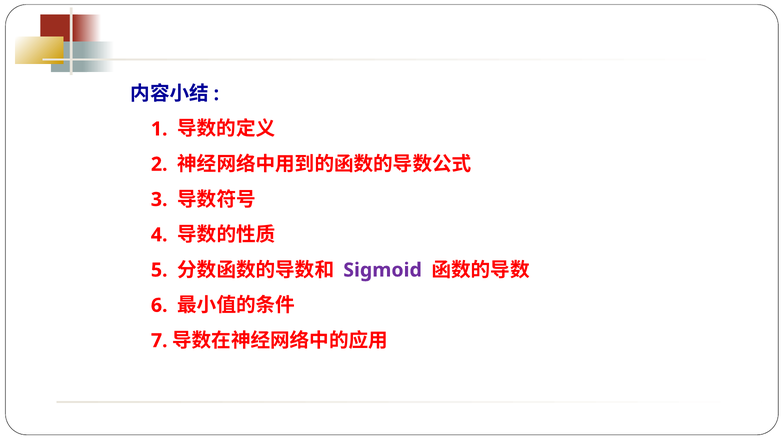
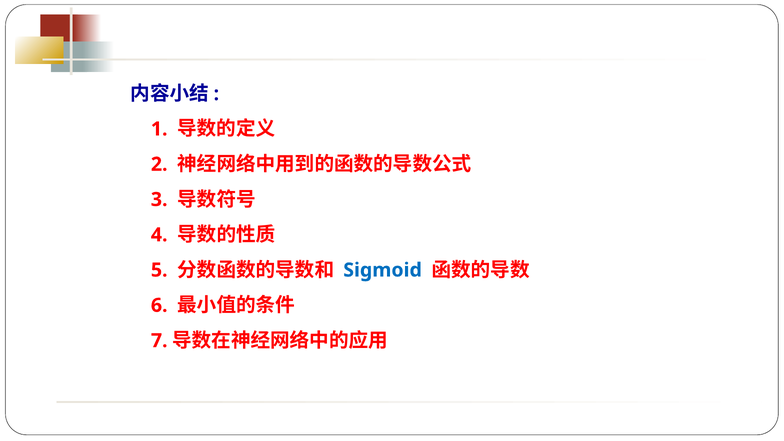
Sigmoid colour: purple -> blue (383, 270)
